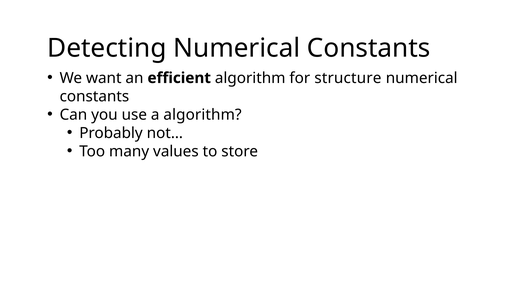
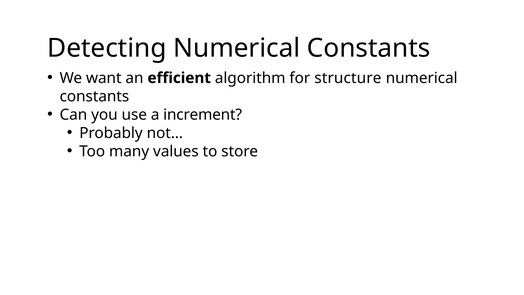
a algorithm: algorithm -> increment (203, 115)
